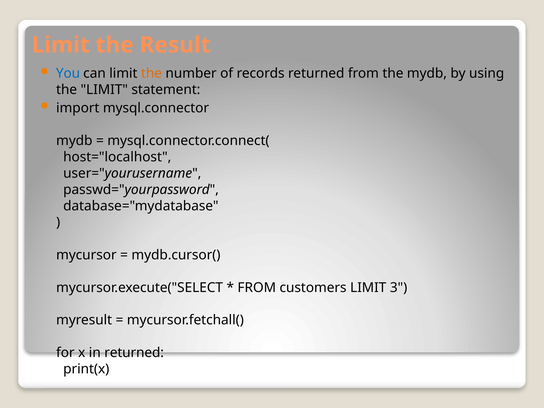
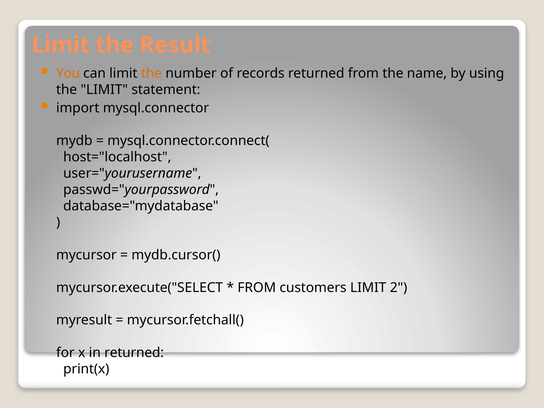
You colour: blue -> orange (68, 73)
the mydb: mydb -> name (427, 73)
3: 3 -> 2 (399, 288)
